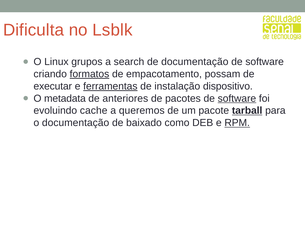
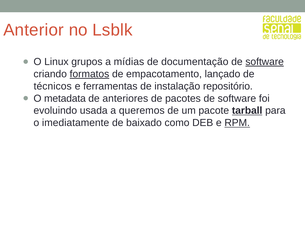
Dificulta: Dificulta -> Anterior (34, 30)
search: search -> mídias (129, 62)
software underline: none -> present (265, 62)
possam: possam -> lançado (222, 74)
executar: executar -> técnicos (53, 86)
ferramentas underline: present -> none (110, 86)
dispositivo: dispositivo -> repositório (228, 86)
software underline: present -> none (237, 98)
cache: cache -> usada (94, 111)
o documentação: documentação -> imediatamente (76, 123)
